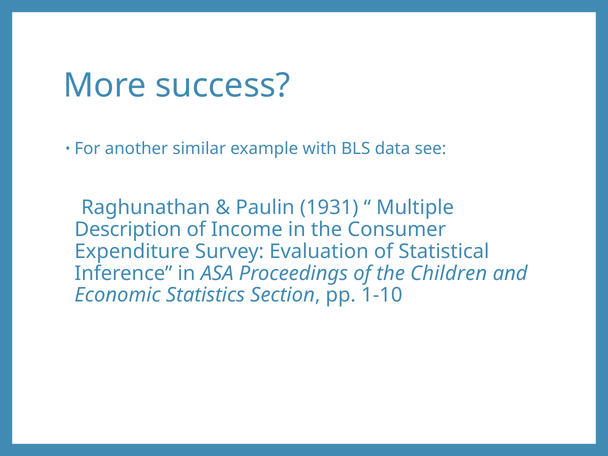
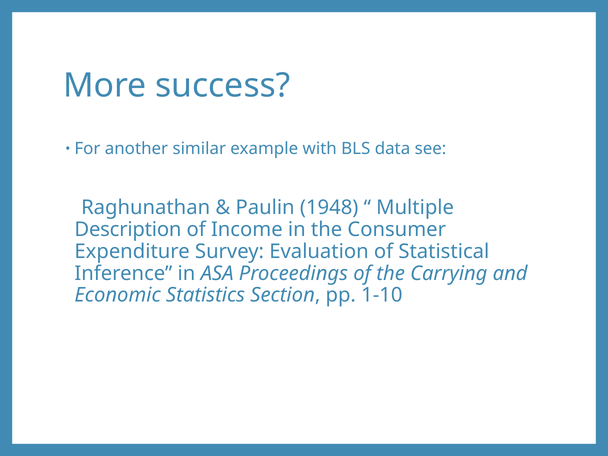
1931: 1931 -> 1948 (329, 208)
Children: Children -> Carrying (449, 273)
